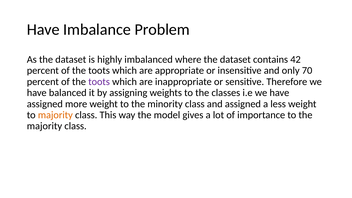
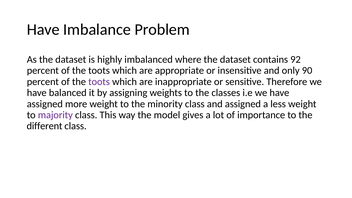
42: 42 -> 92 (296, 60)
70: 70 -> 90 (307, 71)
majority colour: orange -> purple (55, 115)
majority: majority -> different (45, 126)
